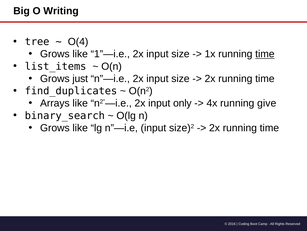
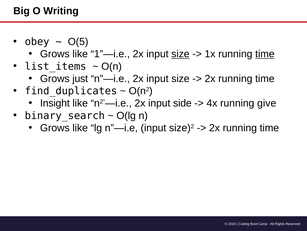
tree: tree -> obey (37, 42)
O(4: O(4 -> O(5 (78, 42)
size underline: none -> present (180, 54)
Arrays: Arrays -> Insight (55, 103)
only: only -> side (182, 103)
